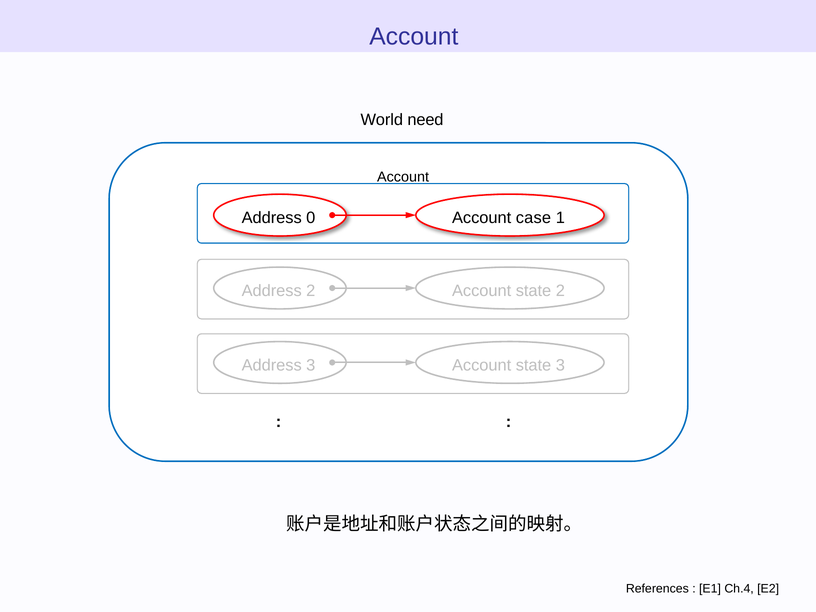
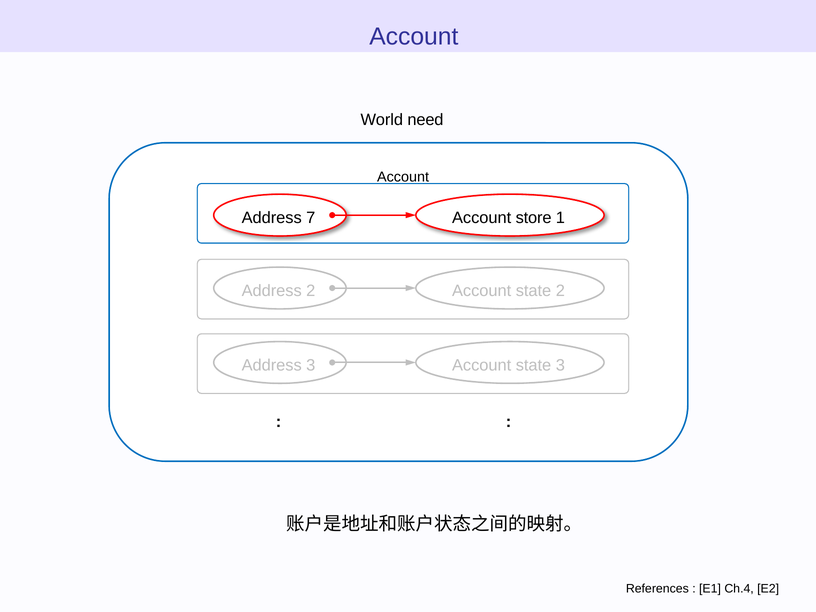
0: 0 -> 7 (311, 218)
case: case -> store (534, 218)
